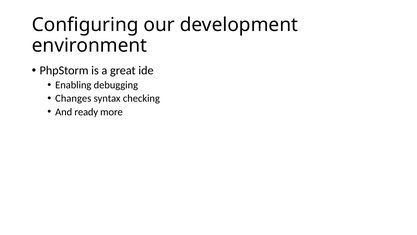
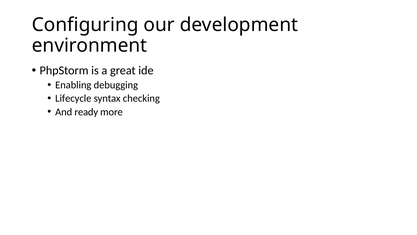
Changes: Changes -> Lifecycle (73, 98)
